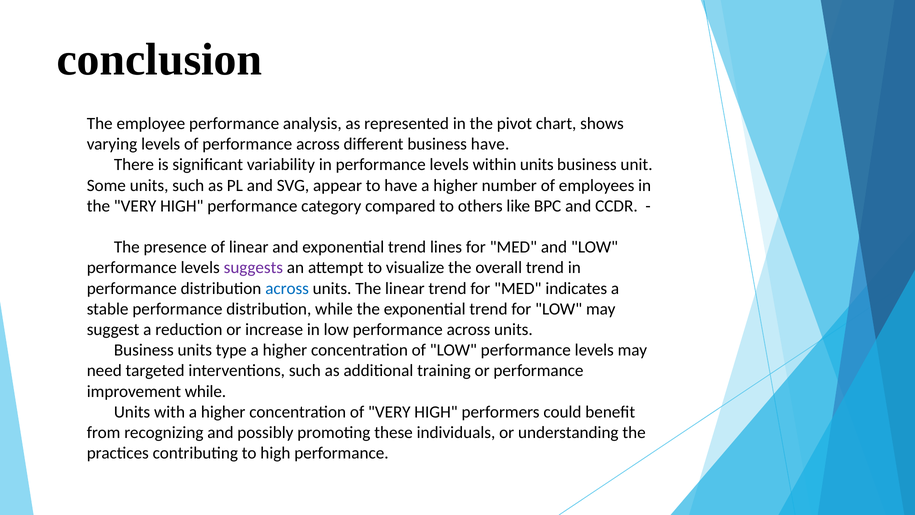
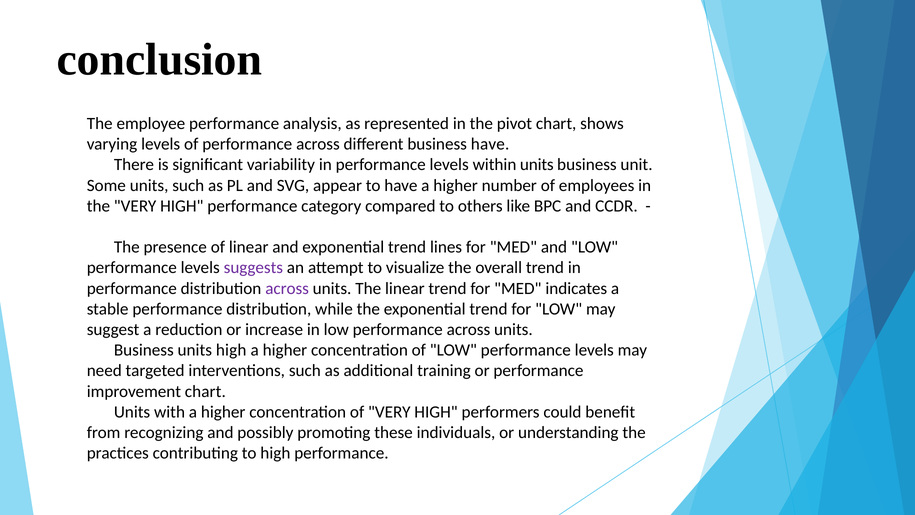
across colour: blue -> purple (287, 288)
units type: type -> high (231, 350)
improvement while: while -> chart (205, 391)
